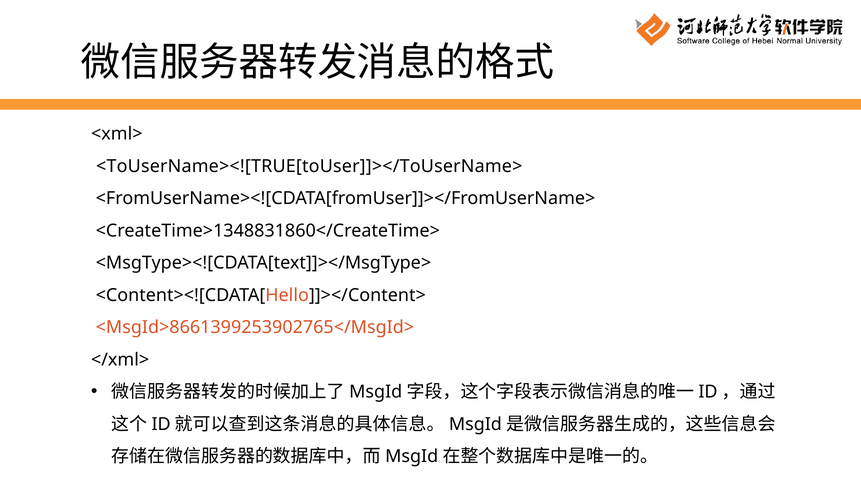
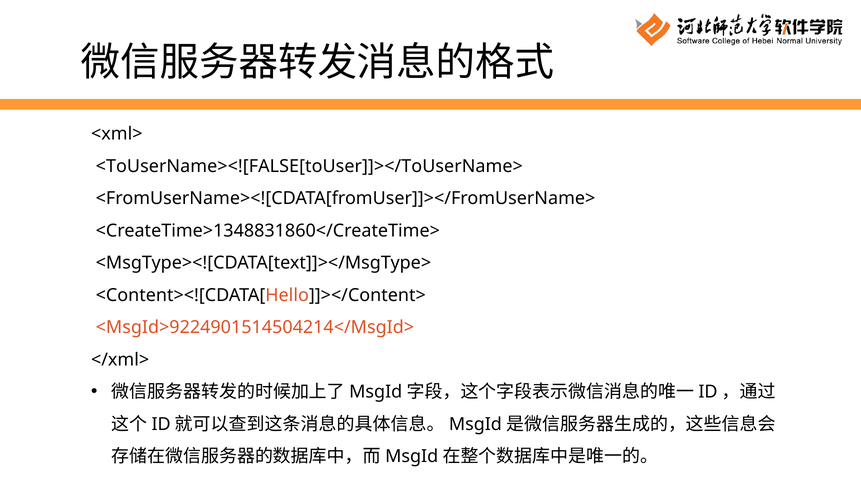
<ToUserName><![TRUE[toUser]]></ToUserName>: <ToUserName><![TRUE[toUser]]></ToUserName> -> <ToUserName><![FALSE[toUser]]></ToUserName> (309, 166)
<MsgId>8661399253902765</MsgId>: <MsgId>8661399253902765</MsgId> -> <MsgId>9224901514504214</MsgId> (255, 328)
